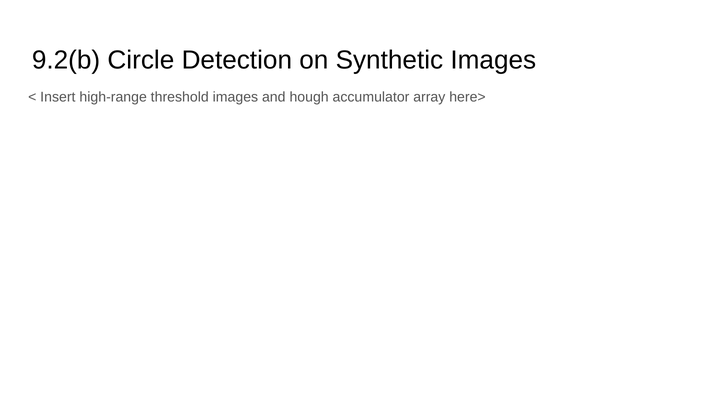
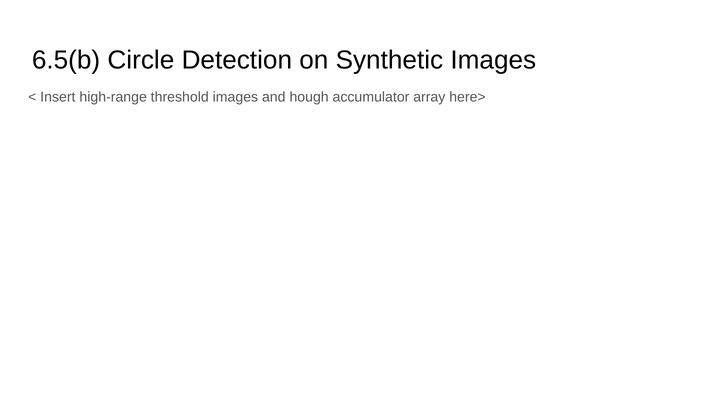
9.2(b: 9.2(b -> 6.5(b (66, 60)
